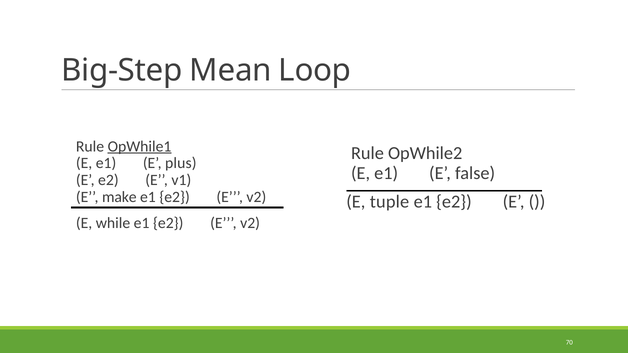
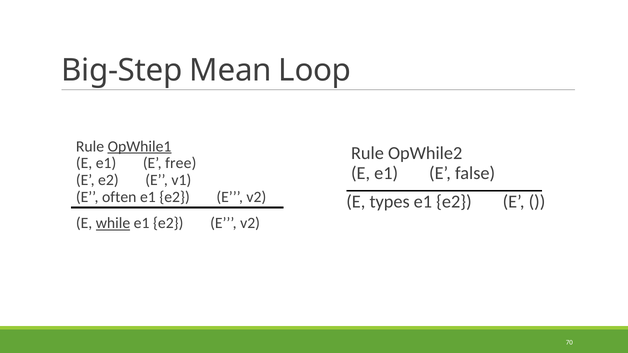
plus: plus -> free (181, 163)
make: make -> often (119, 197)
tuple: tuple -> types (390, 202)
while underline: none -> present (113, 223)
